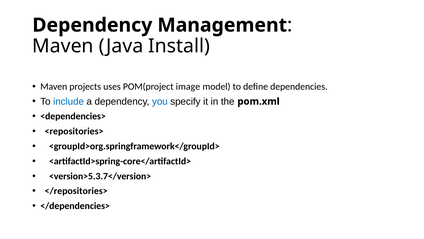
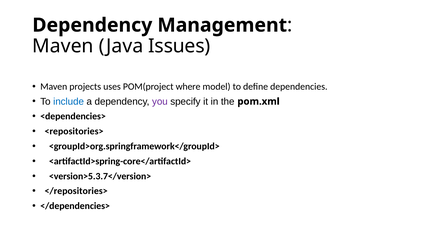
Install: Install -> Issues (179, 46)
image: image -> where (188, 86)
you colour: blue -> purple (160, 101)
